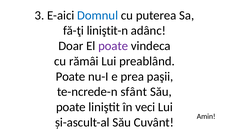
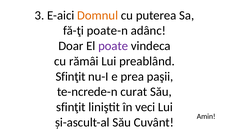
Domnul colour: blue -> orange (98, 15)
liniştit-n: liniştit-n -> poate-n (107, 31)
Poate: Poate -> Sfinţit (71, 76)
sfânt: sfânt -> curat (134, 92)
poate: poate -> sfinţit (71, 107)
